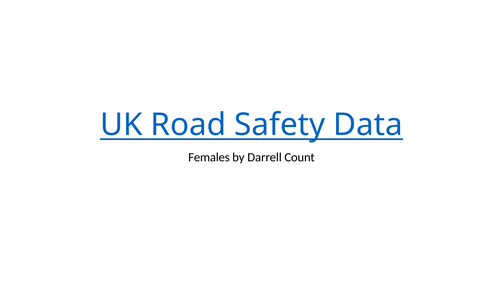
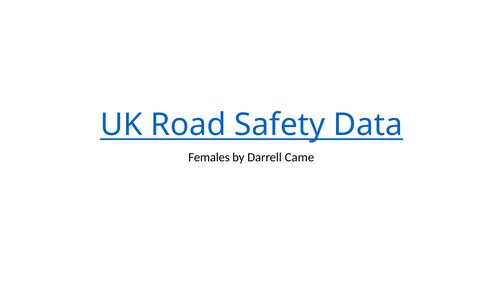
Count: Count -> Came (299, 157)
